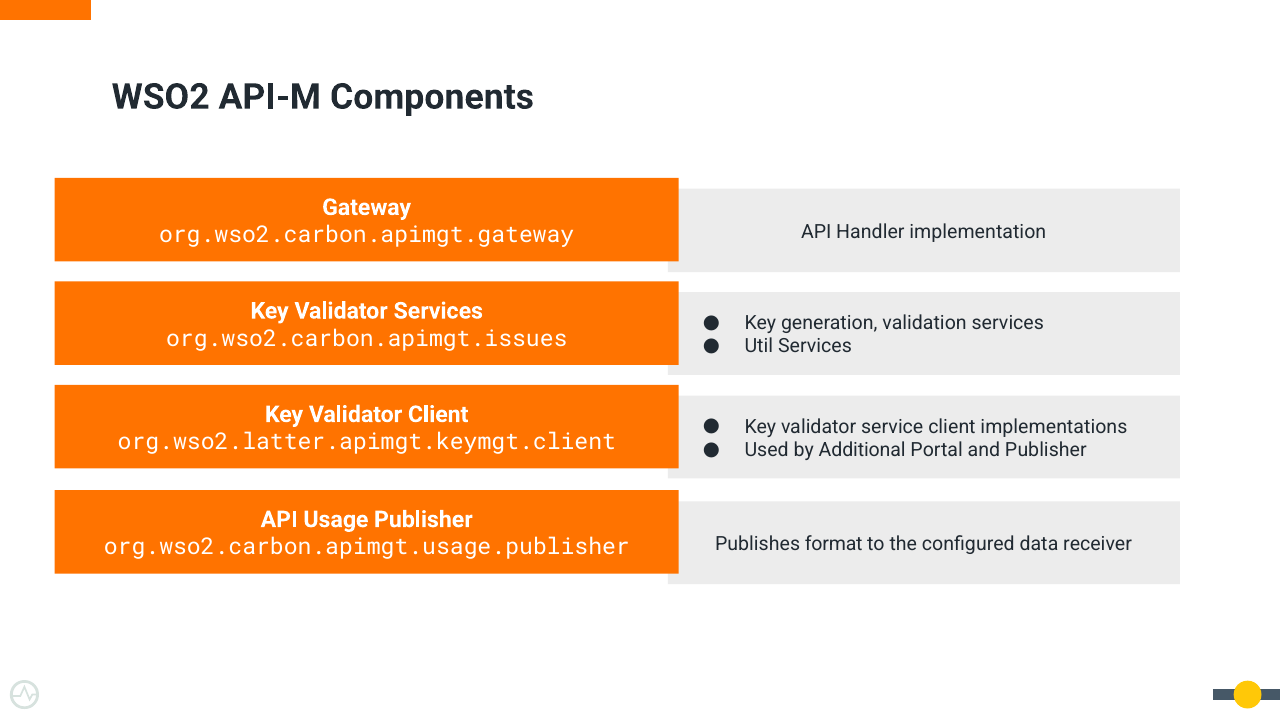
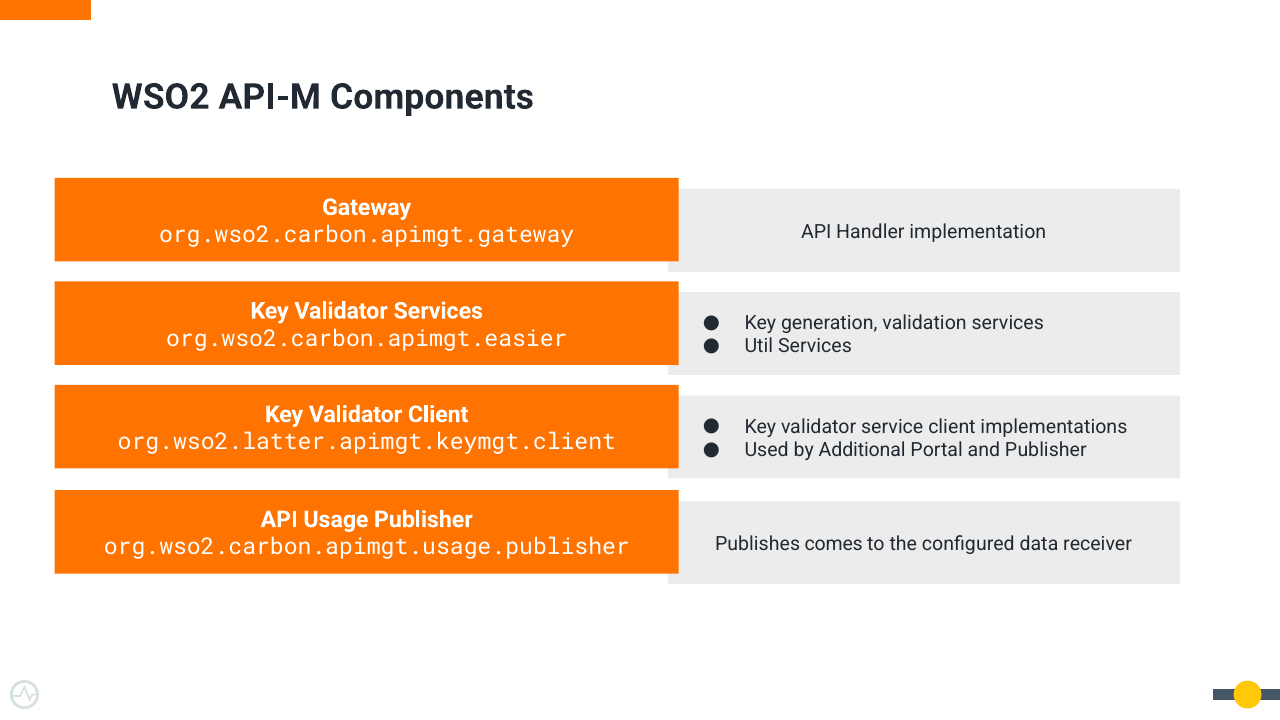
org.wso2.carbon.apimgt.issues: org.wso2.carbon.apimgt.issues -> org.wso2.carbon.apimgt.easier (367, 339)
format: format -> comes (834, 544)
